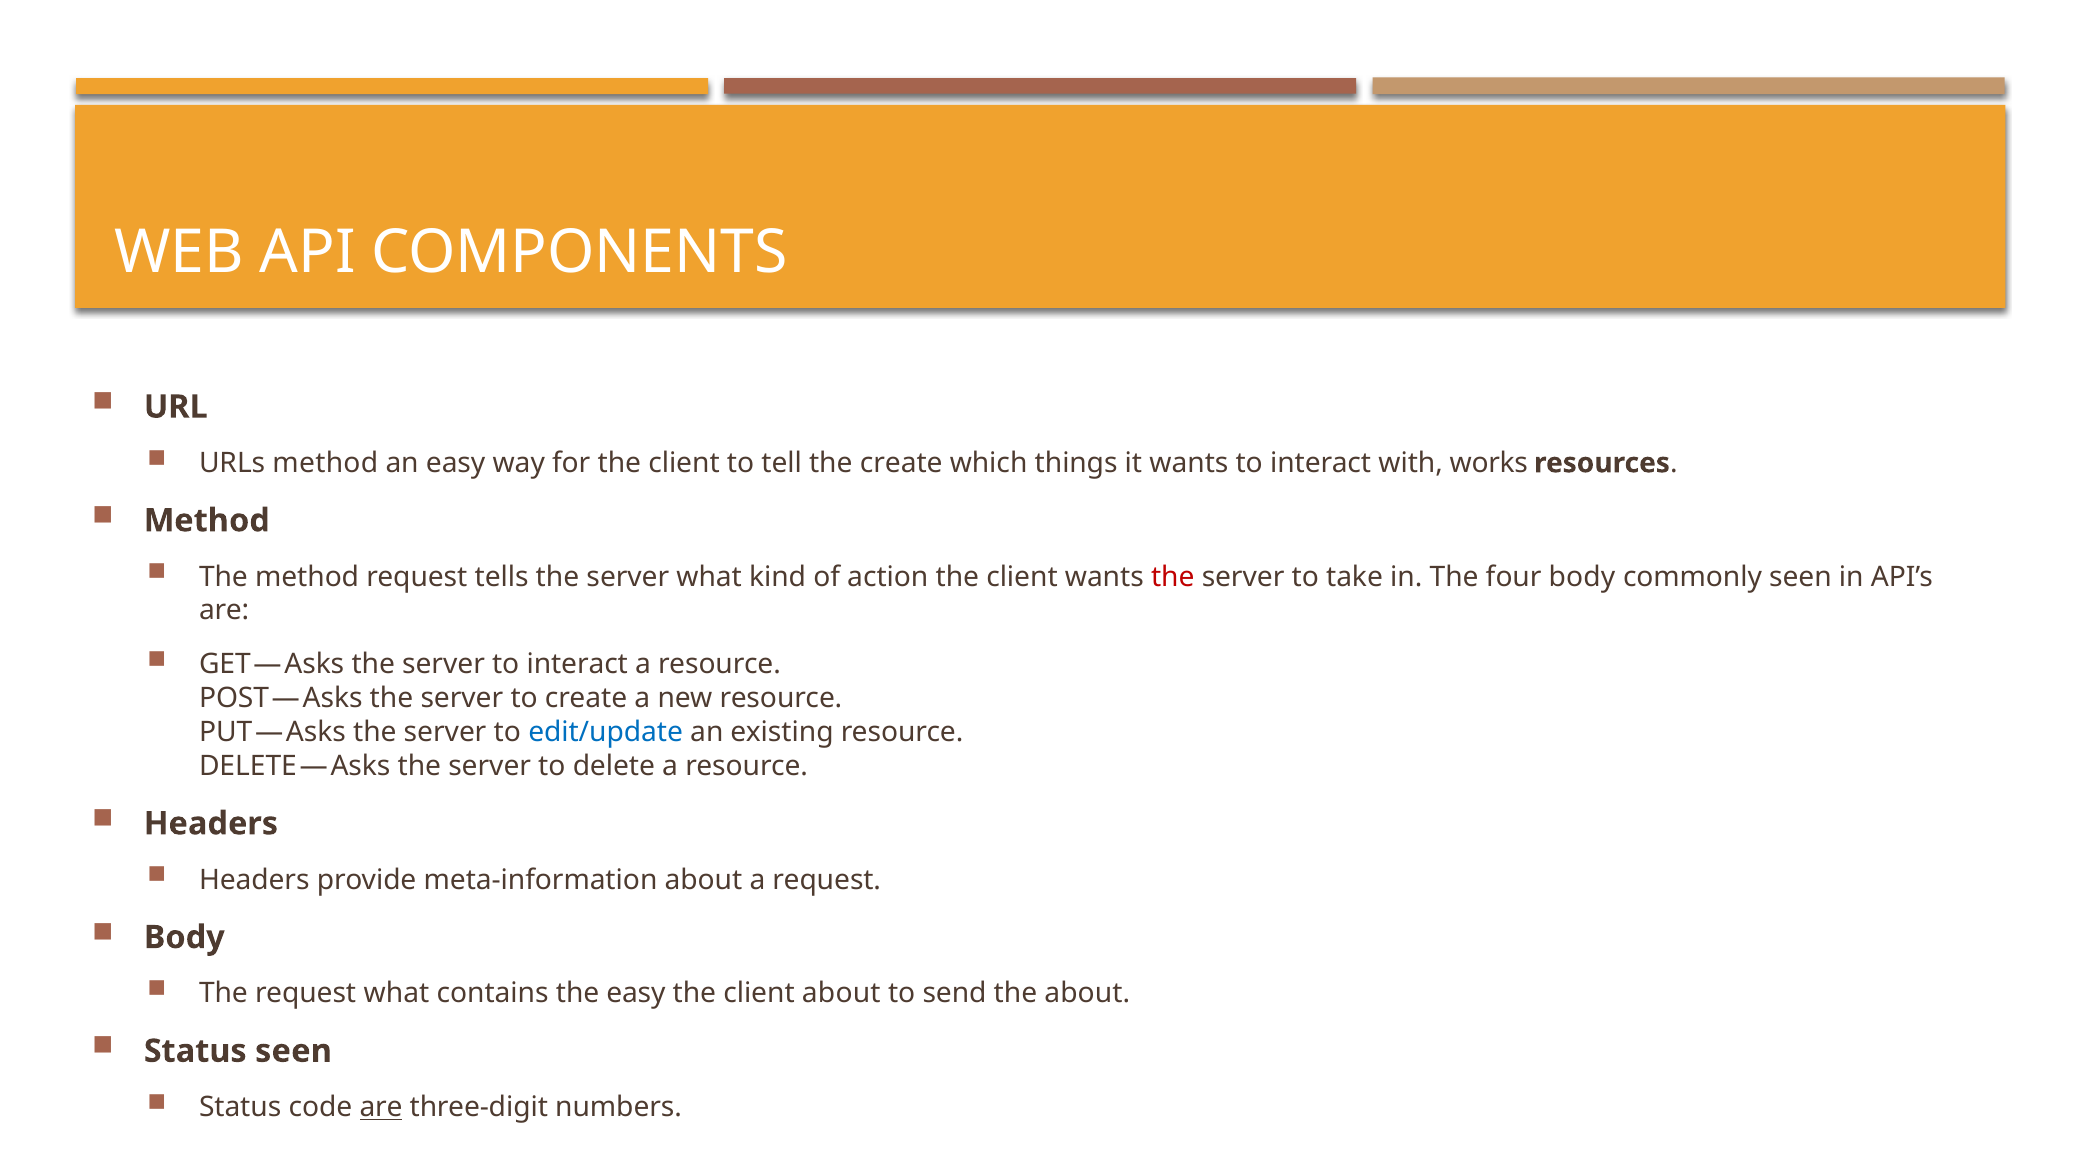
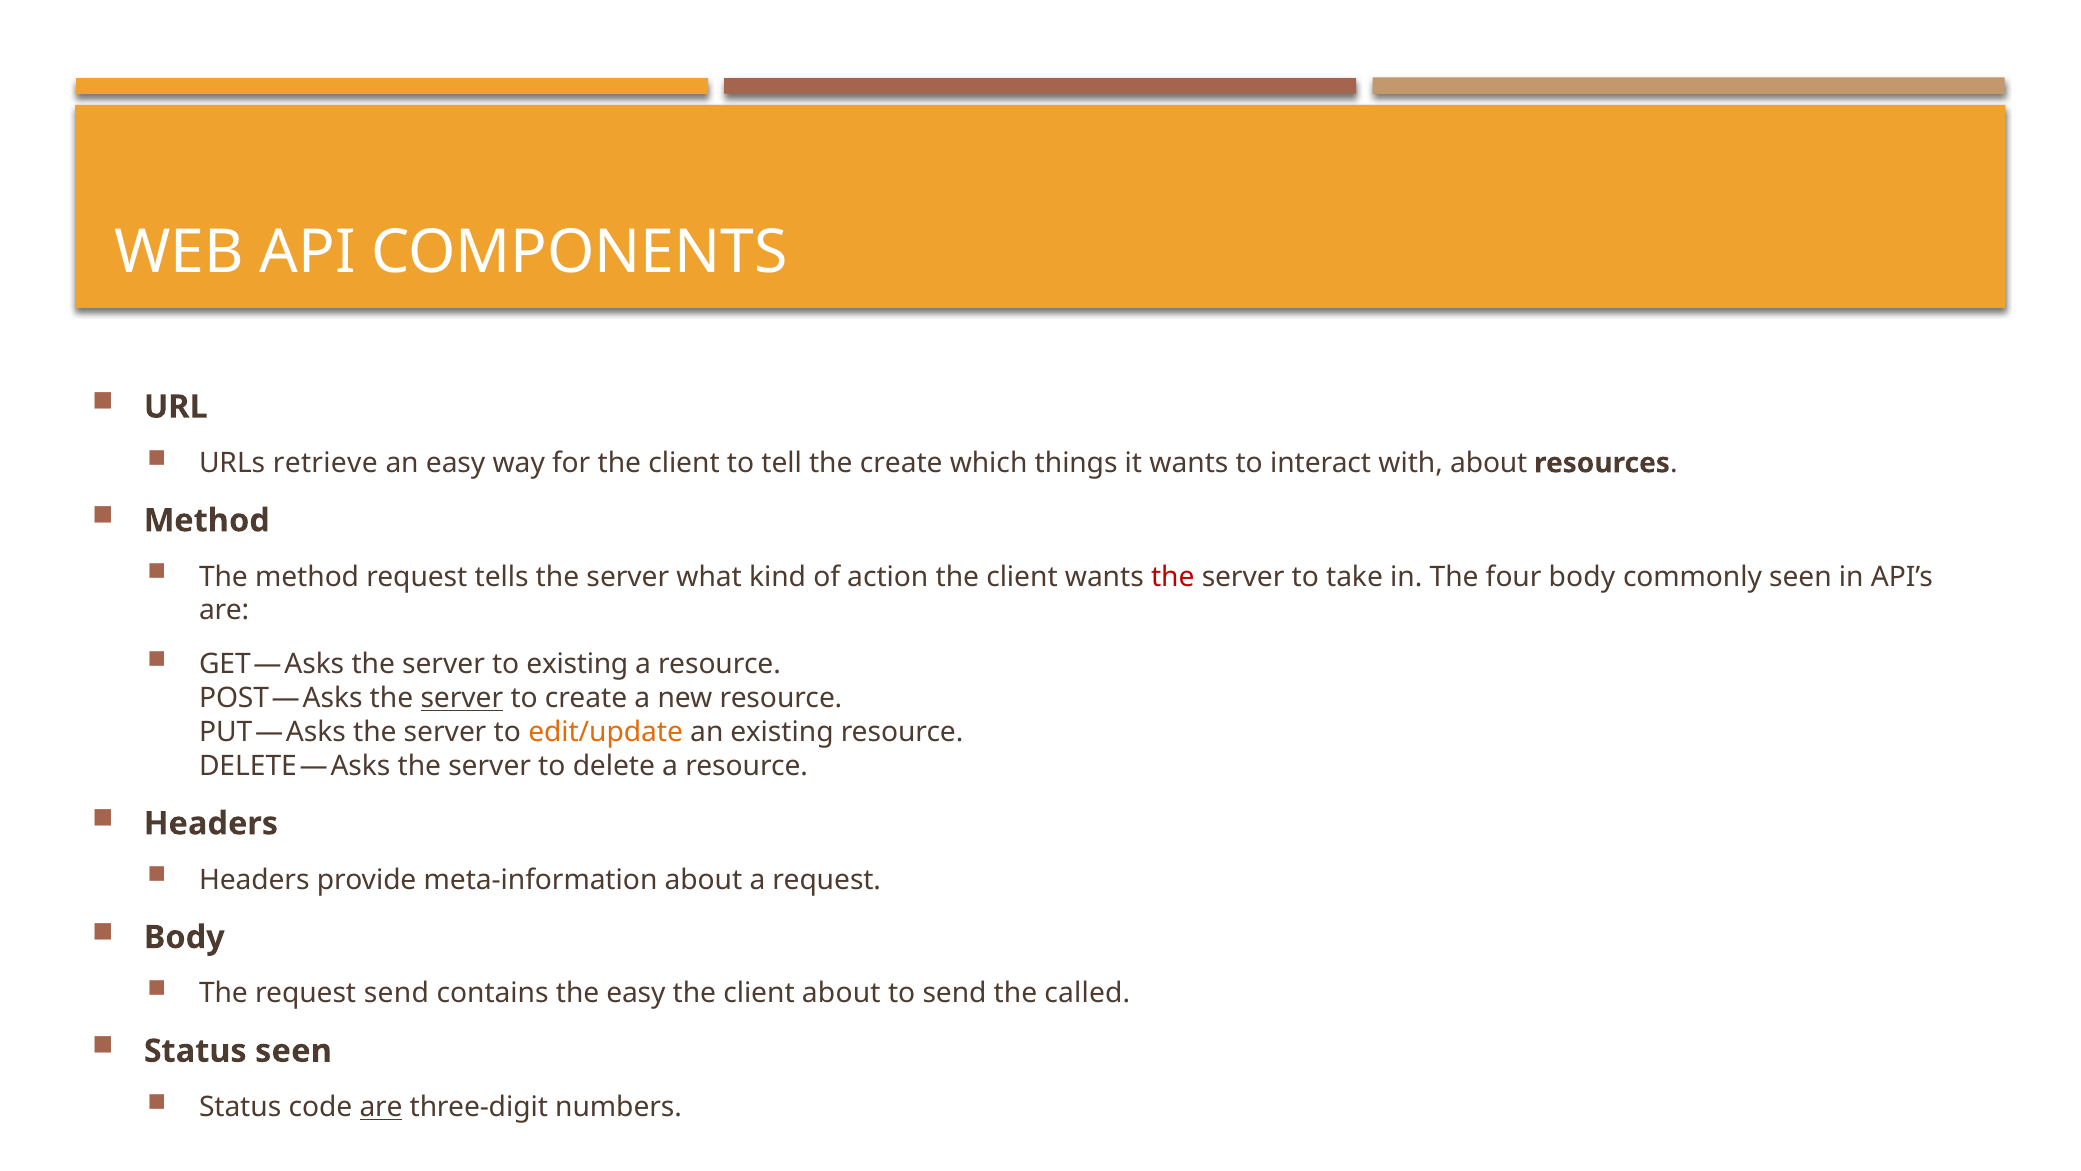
URLs method: method -> retrieve (325, 463)
with works: works -> about (1489, 463)
server to interact: interact -> existing (577, 664)
server underline: none -> present (462, 698)
edit/update colour: blue -> orange (606, 732)
request what: what -> send (396, 993)
the about: about -> called (1087, 993)
